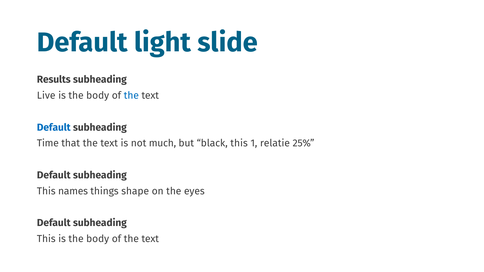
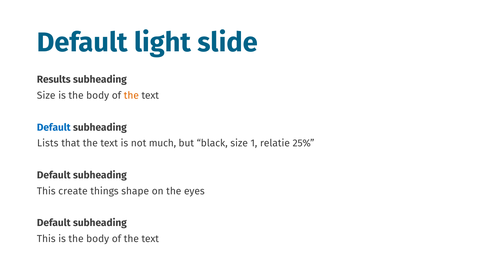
Live: Live -> Size (46, 96)
the colour: blue -> orange (131, 96)
Time: Time -> Lists (48, 143)
black this: this -> size (239, 143)
names: names -> create (73, 191)
